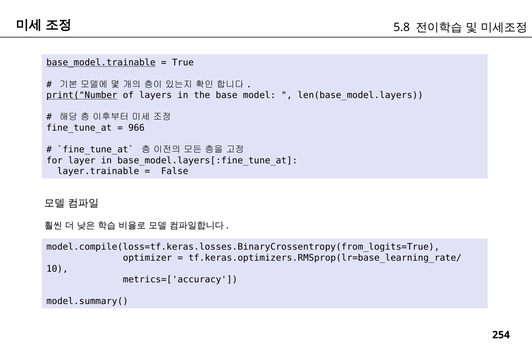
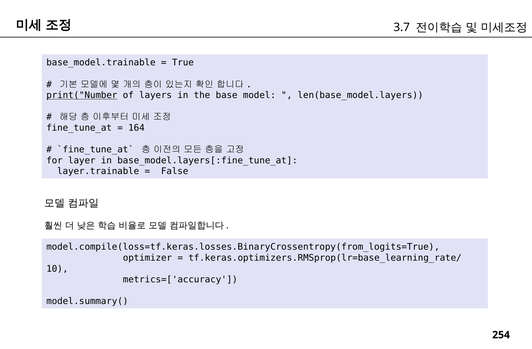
5.8: 5.8 -> 3.7 (402, 27)
base_model.trainable underline: present -> none (101, 63)
966: 966 -> 164 (136, 128)
